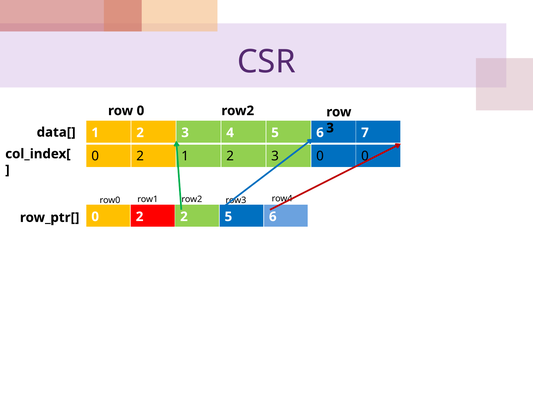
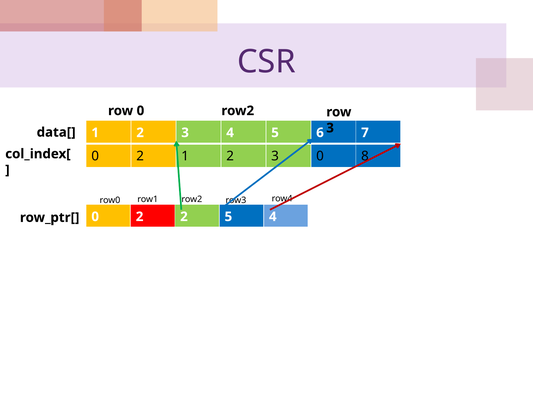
3 0 0: 0 -> 8 (365, 156)
2 5 6: 6 -> 4 (273, 217)
